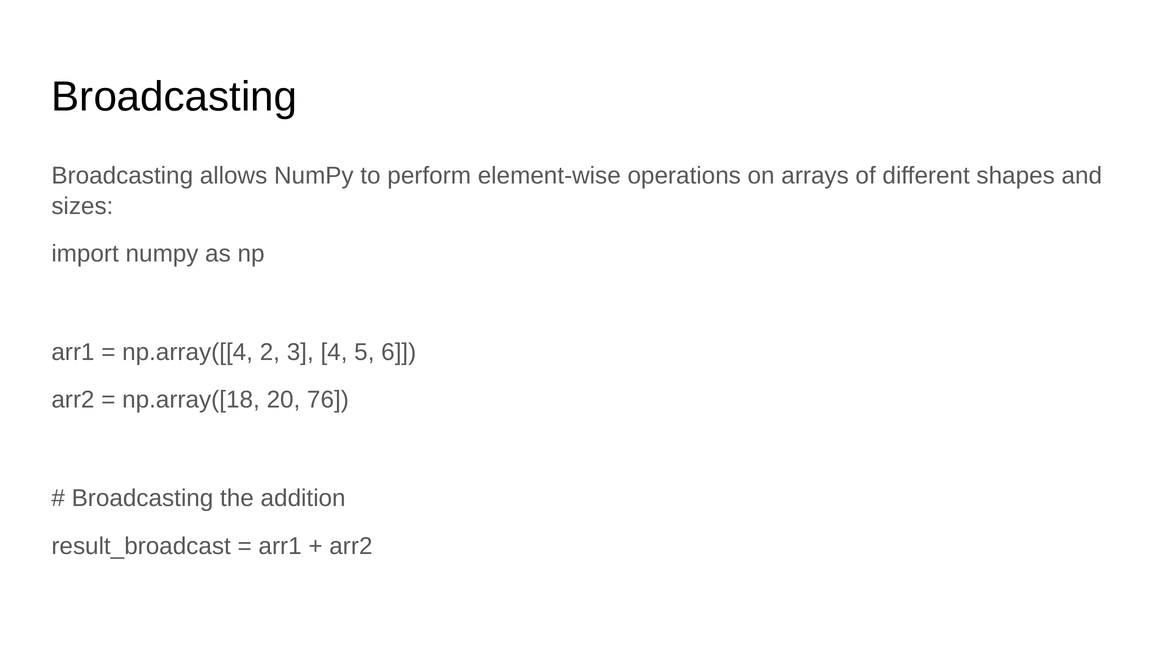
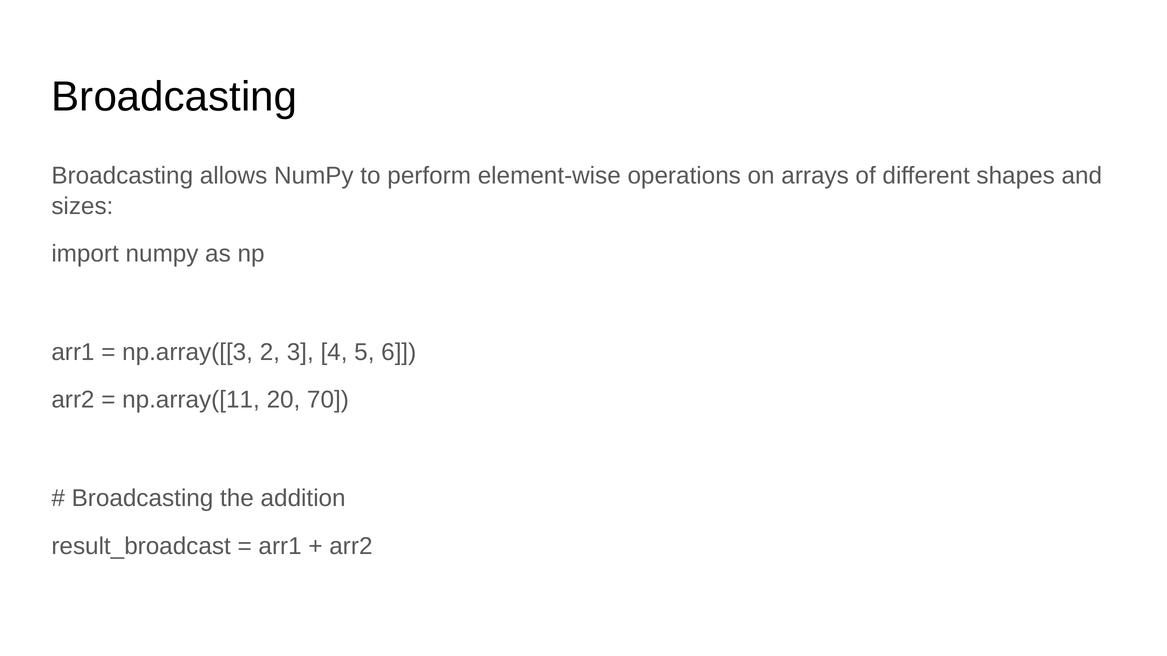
np.array([[4: np.array([[4 -> np.array([[3 (188, 353)
np.array([18: np.array([18 -> np.array([11 (191, 400)
76: 76 -> 70 (328, 400)
